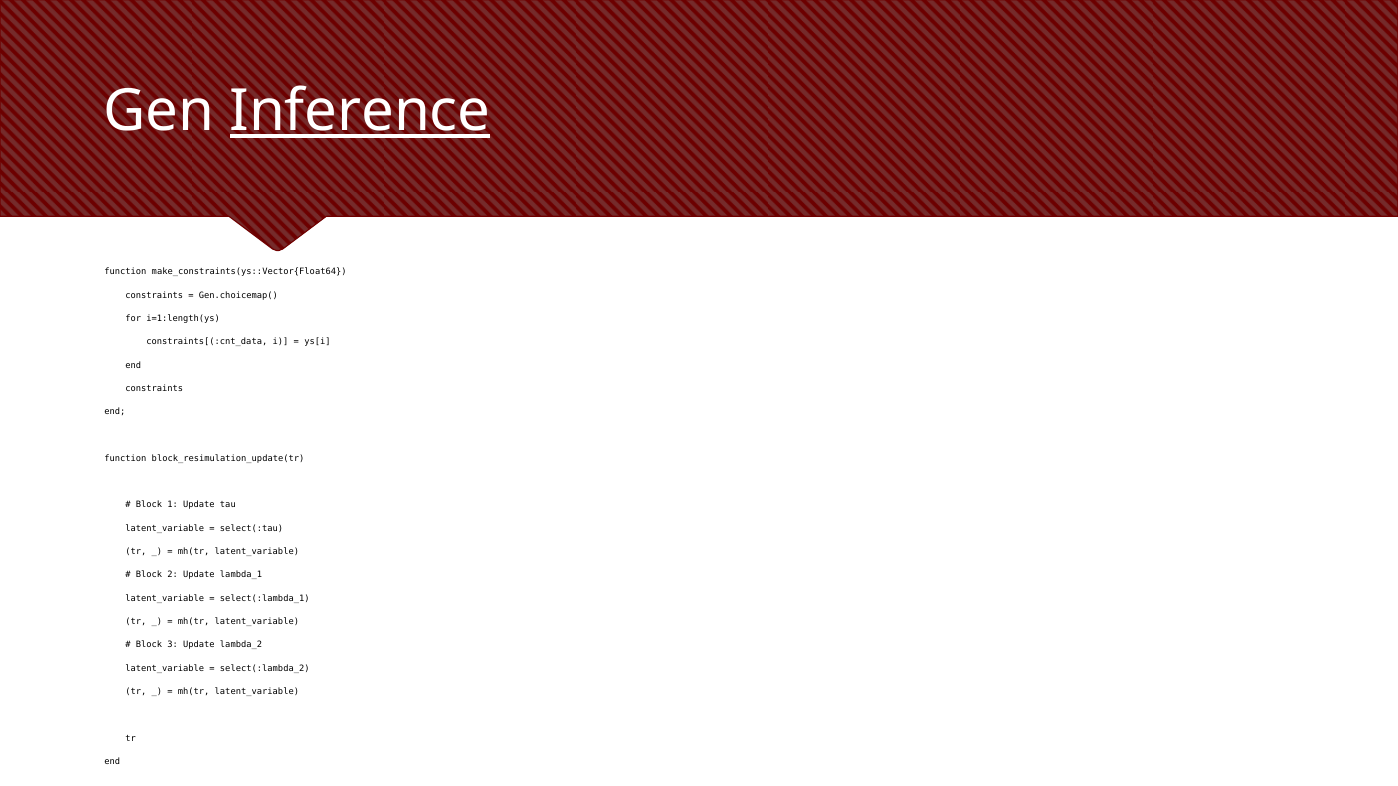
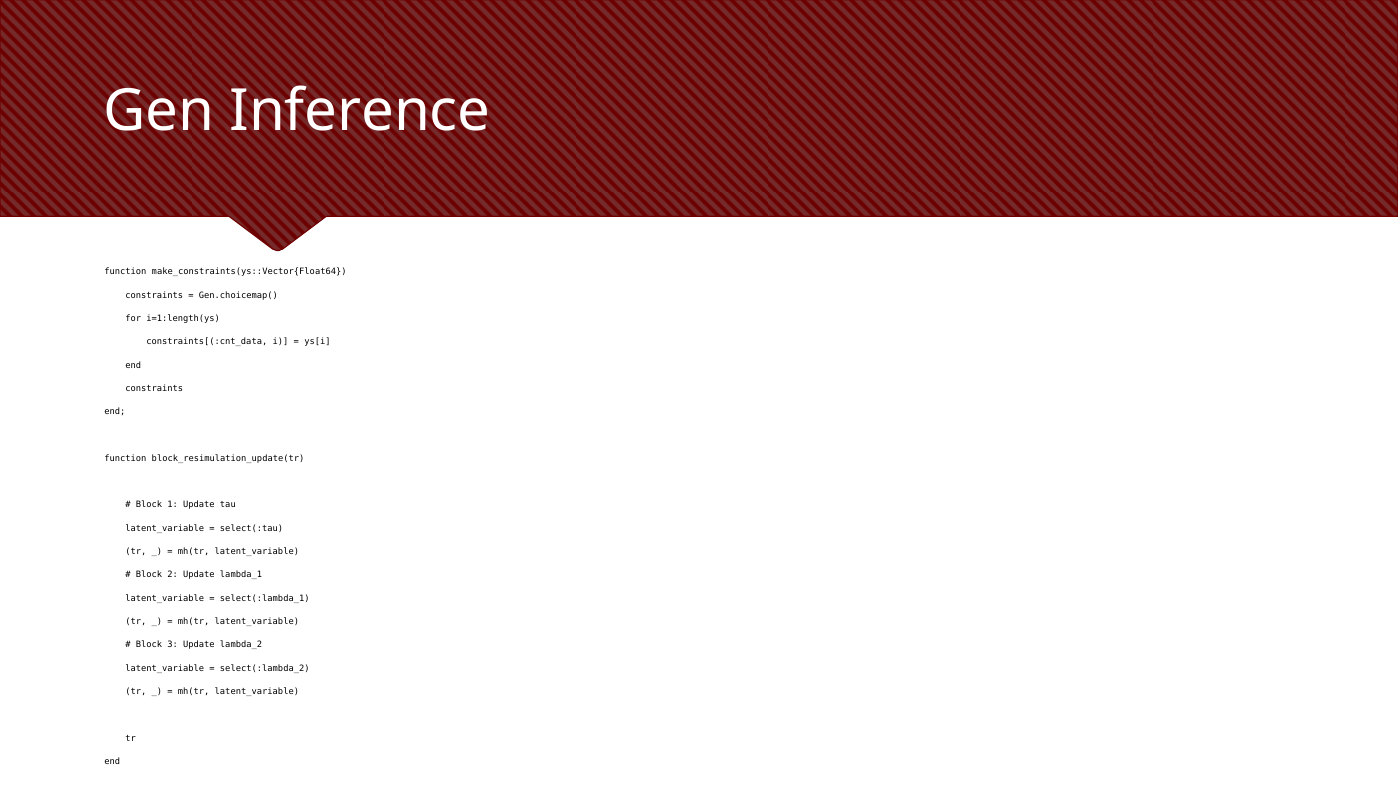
Inference underline: present -> none (360, 111)
